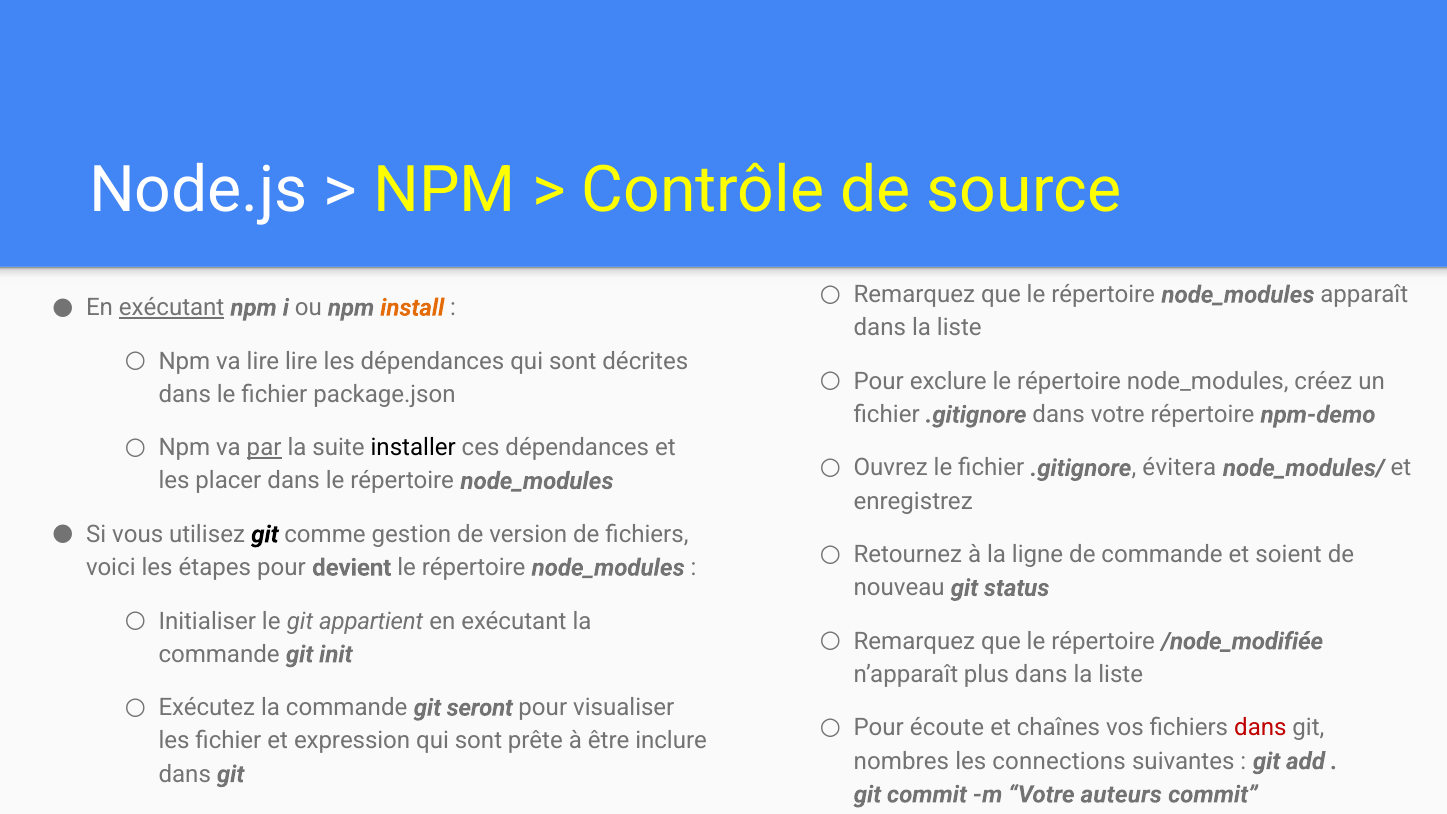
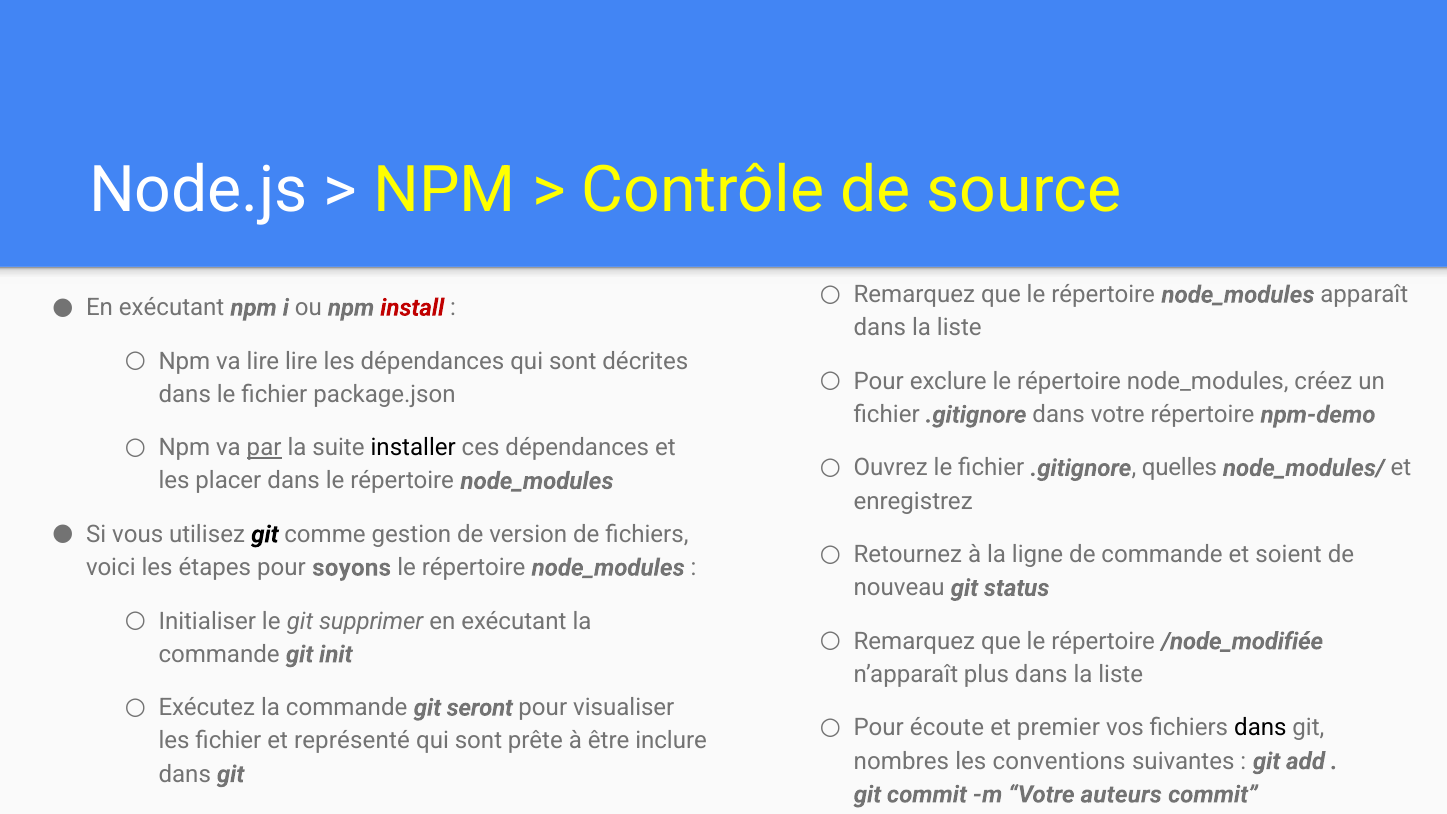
exécutant underline: present -> none (172, 308)
install colour: orange -> red (412, 308)
évitera: évitera -> quelles (1180, 468)
devient: devient -> soyons (352, 568)
appartient: appartient -> supprimer (371, 621)
chaînes: chaînes -> premier (1058, 728)
dans colour: red -> black (1260, 728)
expression: expression -> représenté (352, 741)
connections: connections -> conventions (1059, 761)
